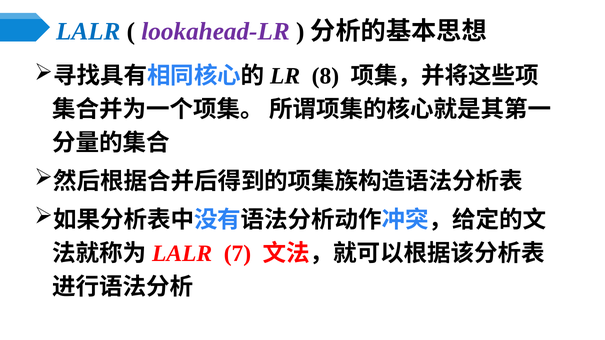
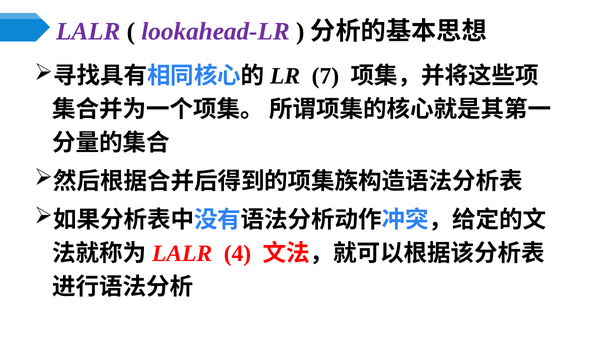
LALR colour: blue -> purple (88, 31)
8: 8 -> 7 (325, 76)
7: 7 -> 4 (237, 254)
